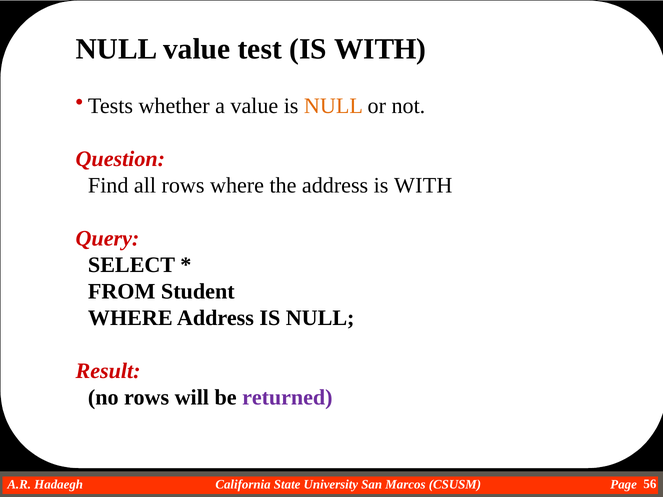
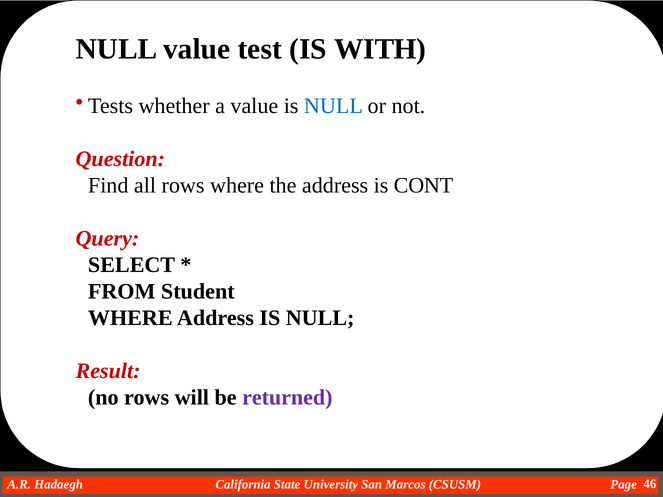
NULL colour: orange -> blue (333, 106)
address is WITH: WITH -> CONT (423, 186)
56: 56 -> 46 (650, 484)
